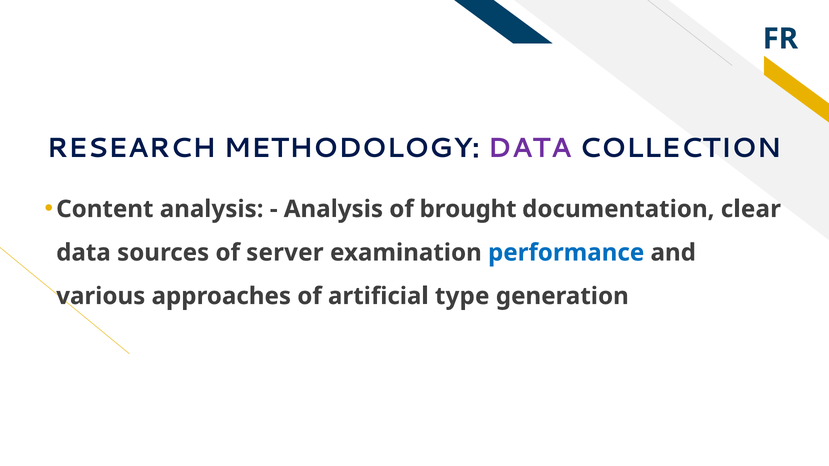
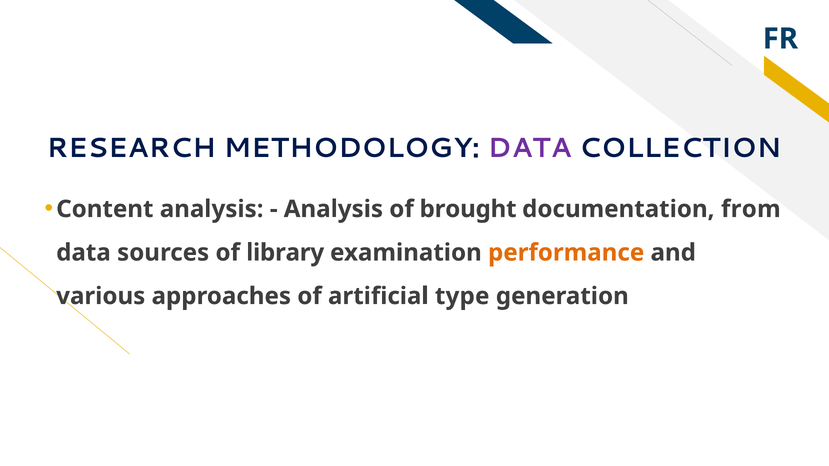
clear: clear -> from (751, 209)
server: server -> library (285, 253)
performance colour: blue -> orange (566, 253)
